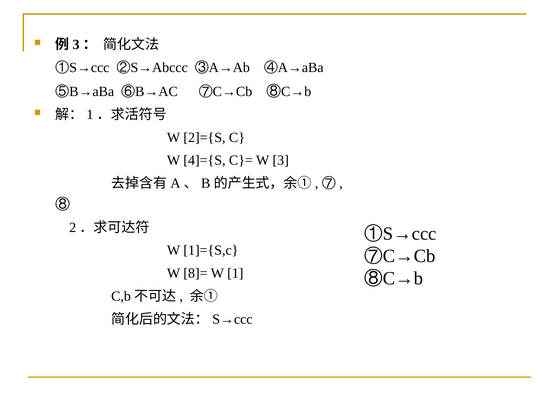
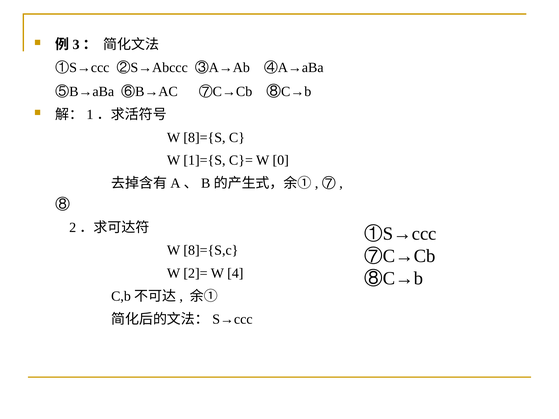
2]={S: 2]={S -> 8]={S (204, 138)
4]={S: 4]={S -> 1]={S (204, 160)
3: 3 -> 0 (281, 160)
1]={S,c: 1]={S,c -> 8]={S,c (211, 251)
8]=: 8]= -> 2]= (195, 273)
1: 1 -> 4 (235, 273)
